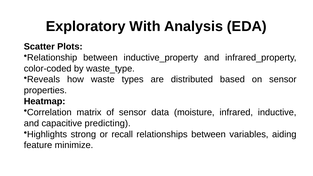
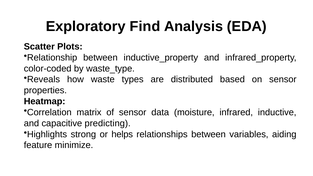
With: With -> Find (145, 26)
recall: recall -> helps (122, 134)
